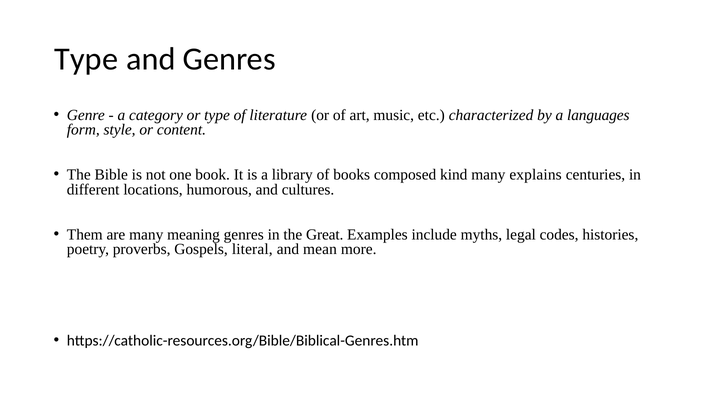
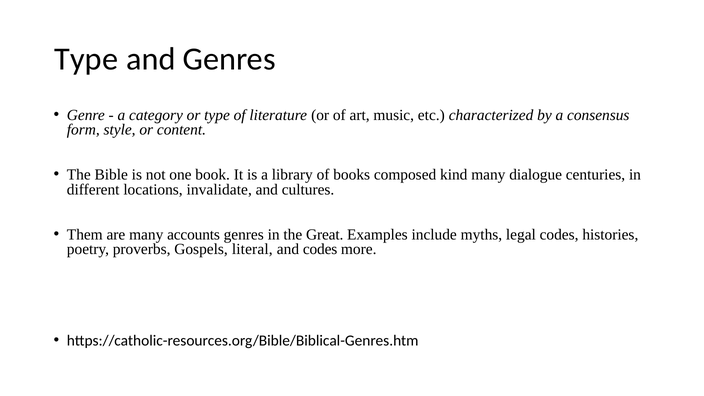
languages: languages -> consensus (598, 115)
explains: explains -> dialogue (536, 175)
humorous: humorous -> invalidate (219, 190)
meaning: meaning -> accounts (194, 234)
and mean: mean -> codes (320, 249)
